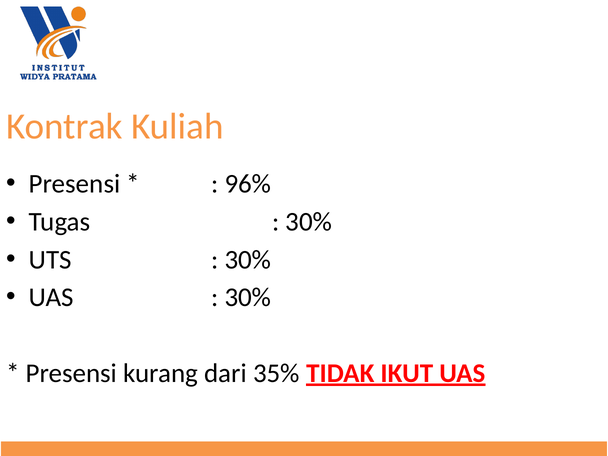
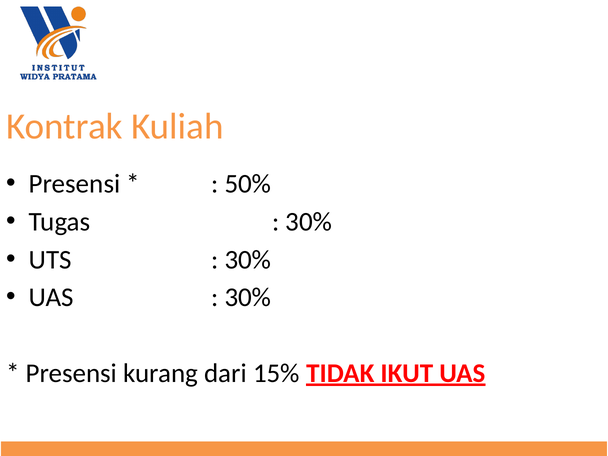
96%: 96% -> 50% (248, 184)
35%: 35% -> 15% (276, 373)
